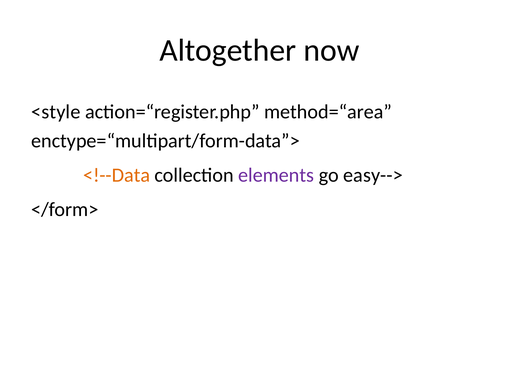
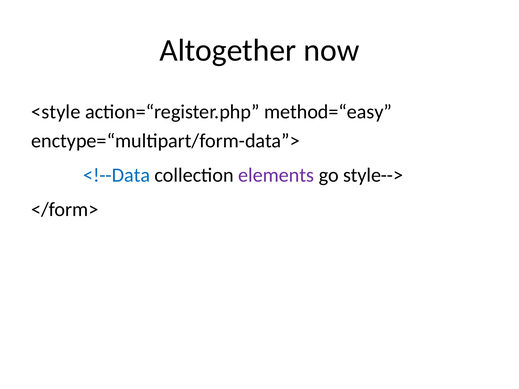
method=“area: method=“area -> method=“easy (328, 112)
<!--Data colour: orange -> blue (117, 175)
easy-->: easy--> -> style--> (373, 175)
